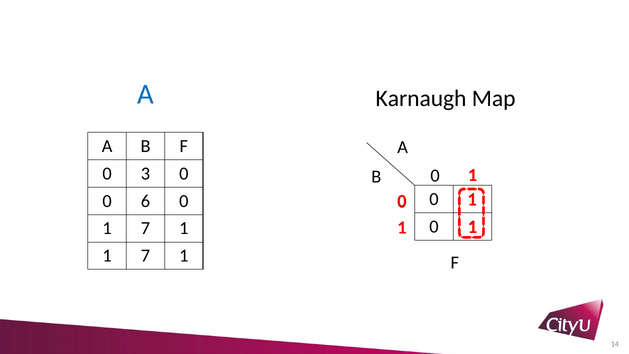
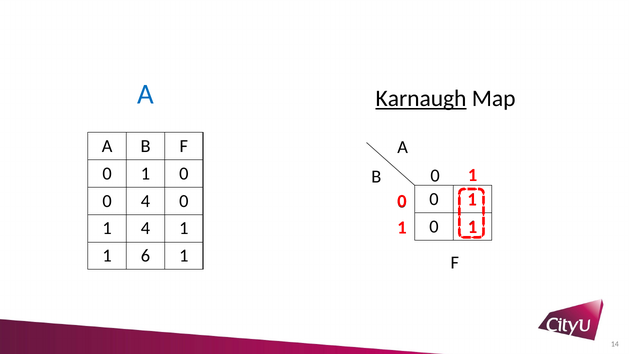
Karnaugh underline: none -> present (421, 98)
3: 3 -> 1 (145, 173)
0 6: 6 -> 4 (145, 201)
7: 7 -> 4 (145, 228)
7: 7 -> 6 (145, 256)
